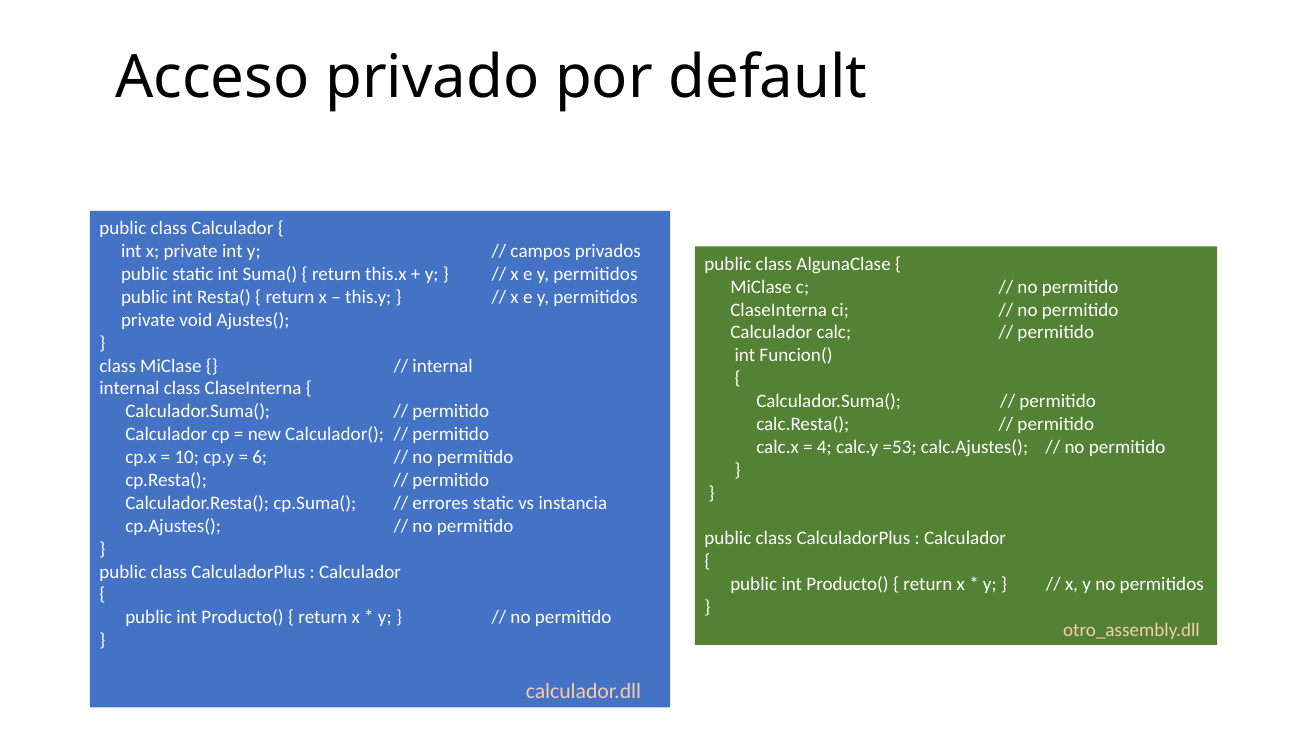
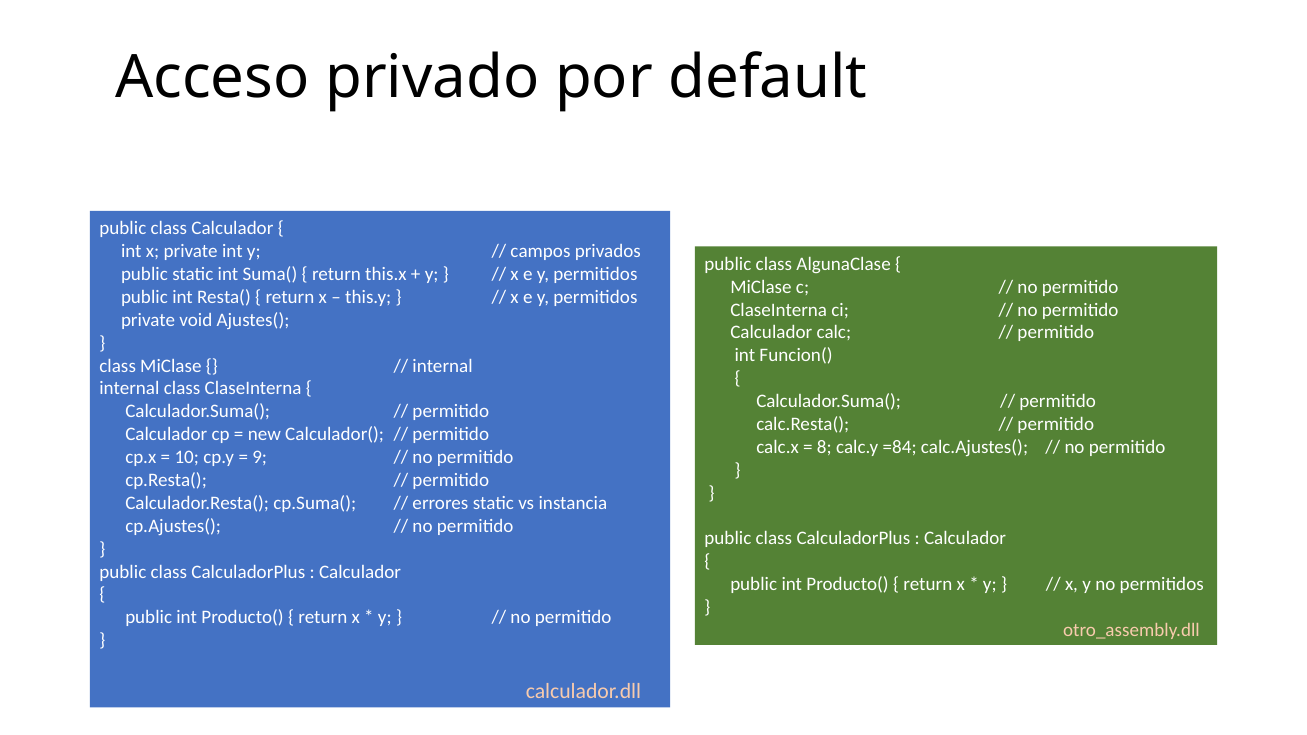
4: 4 -> 8 (824, 447)
=53: =53 -> =84 (900, 447)
6: 6 -> 9 (260, 457)
